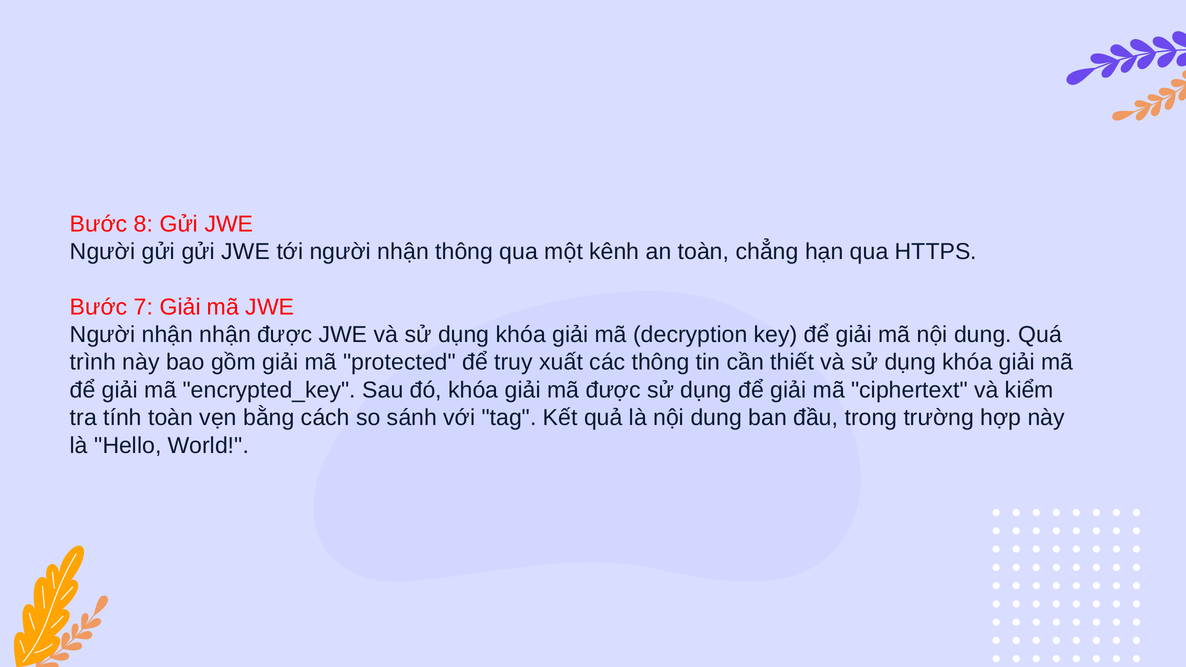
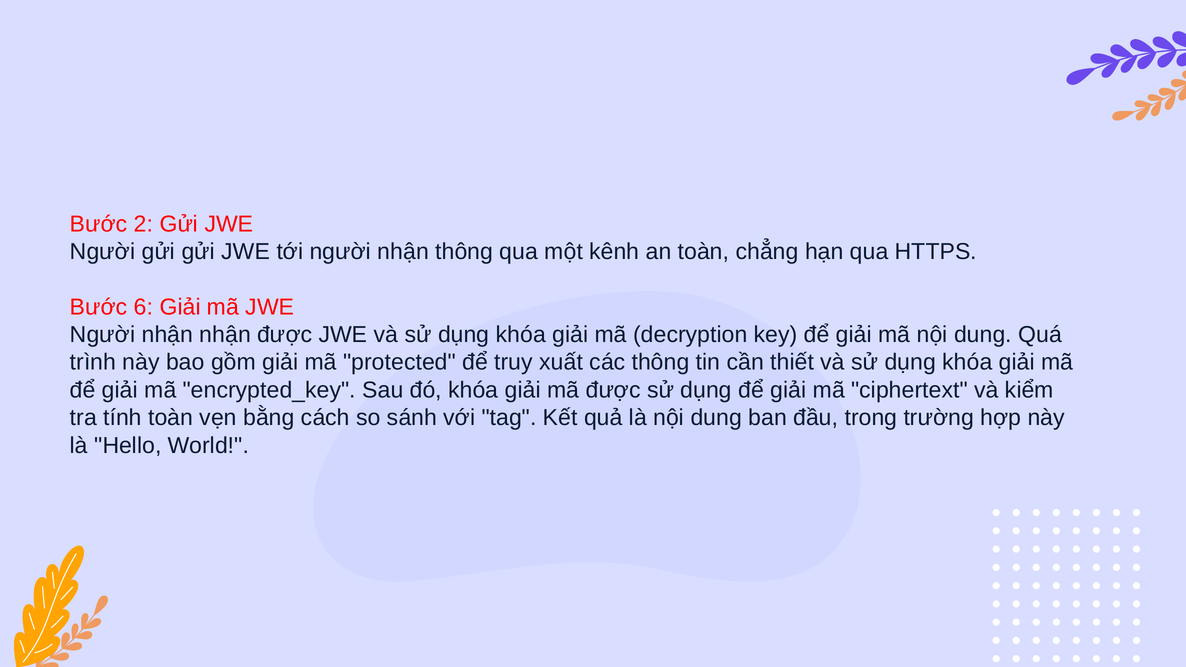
8: 8 -> 2 (144, 224)
7: 7 -> 6 (144, 307)
